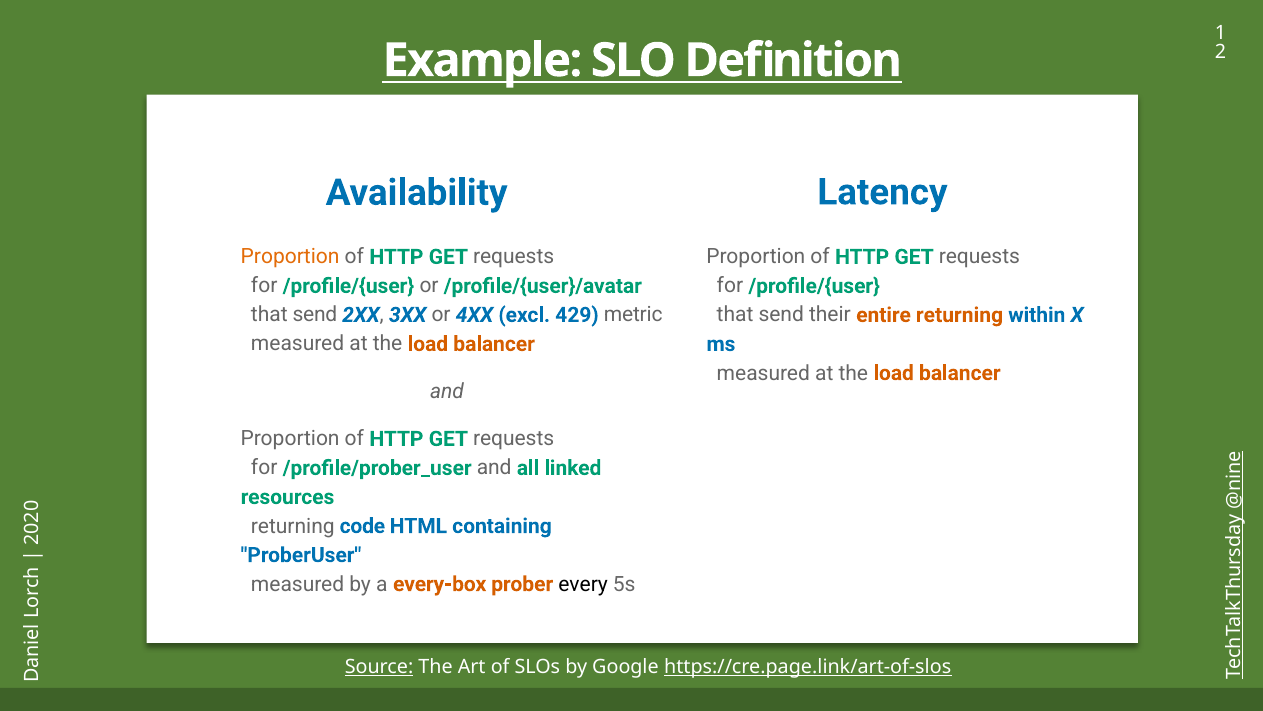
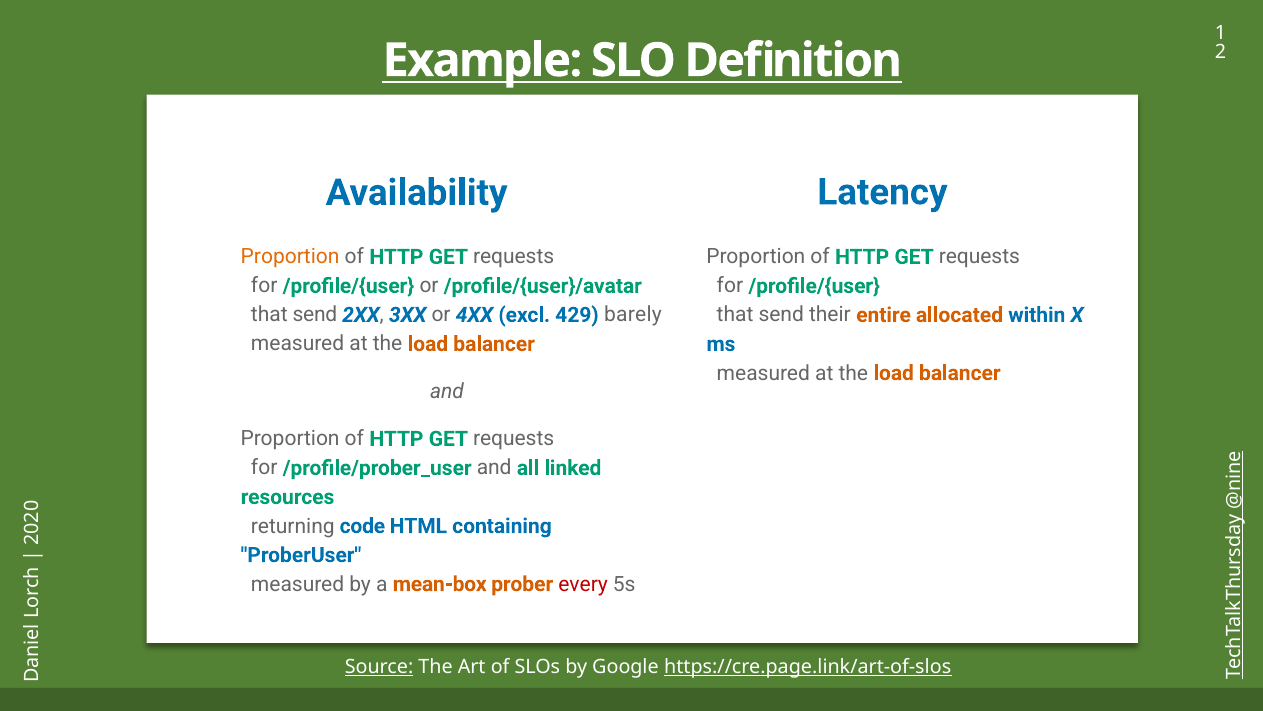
metric: metric -> barely (633, 315)
entire returning: returning -> allocated (959, 315)
every-box: every-box -> mean-box (440, 584)
every colour: black -> red (583, 584)
